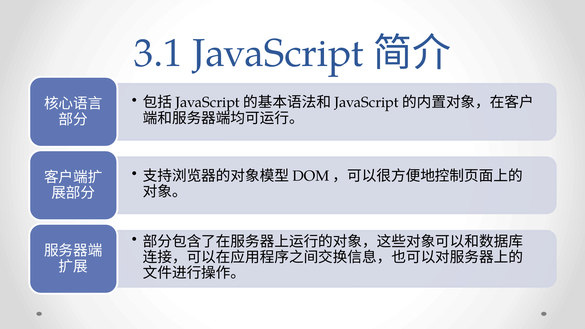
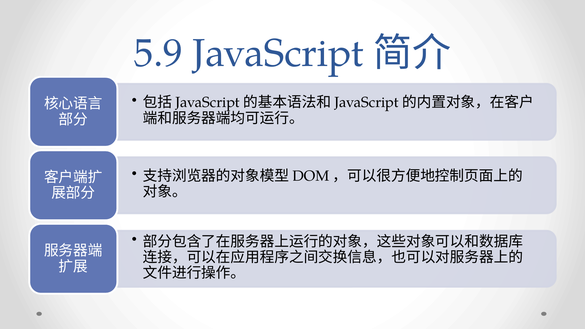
3.1: 3.1 -> 5.9 (158, 53)
